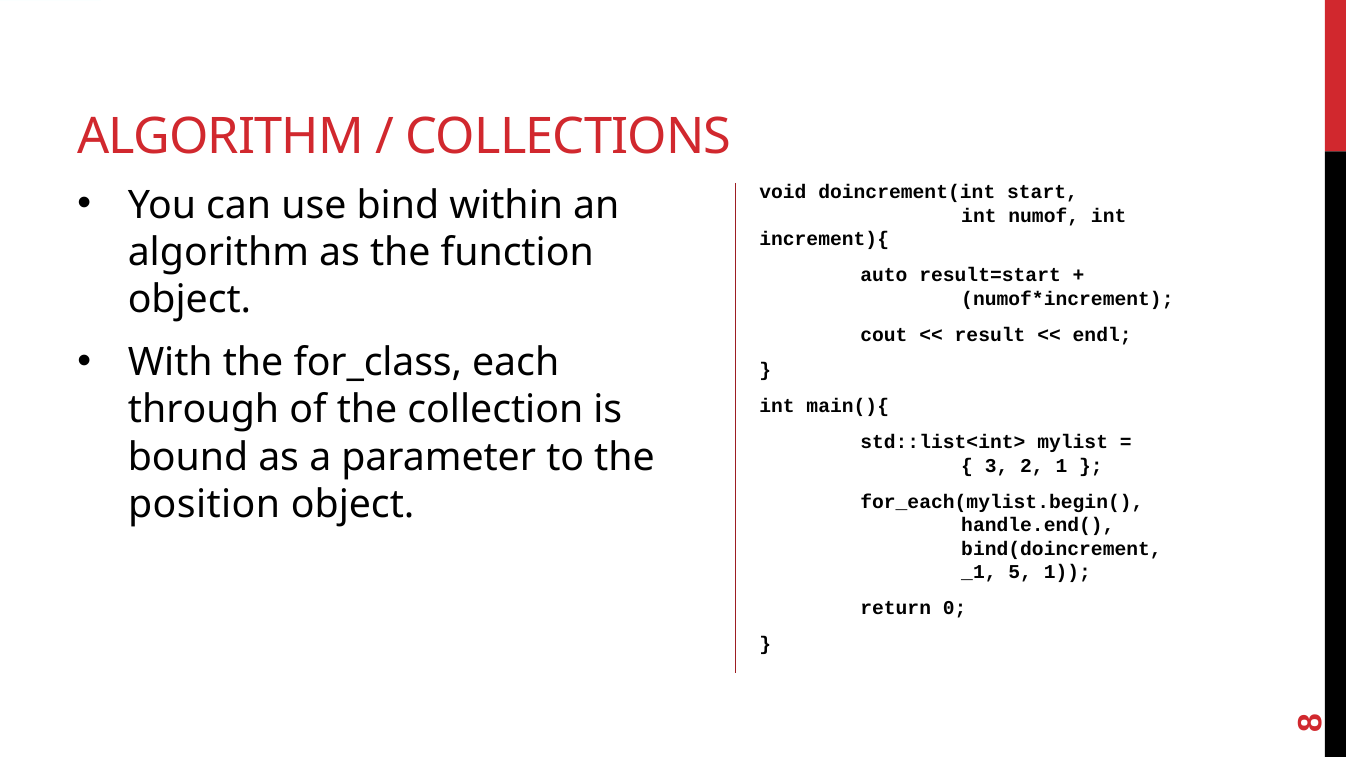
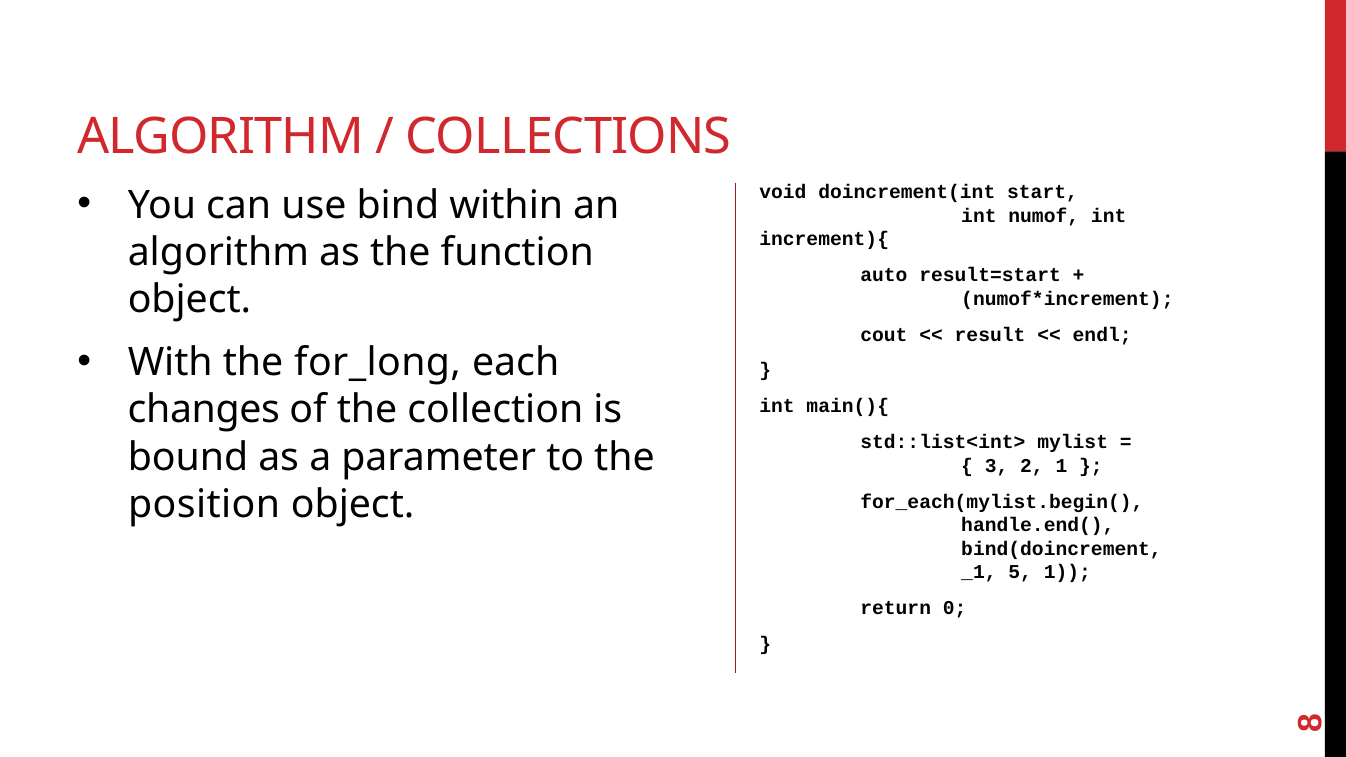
for_class: for_class -> for_long (378, 363)
through: through -> changes (204, 410)
